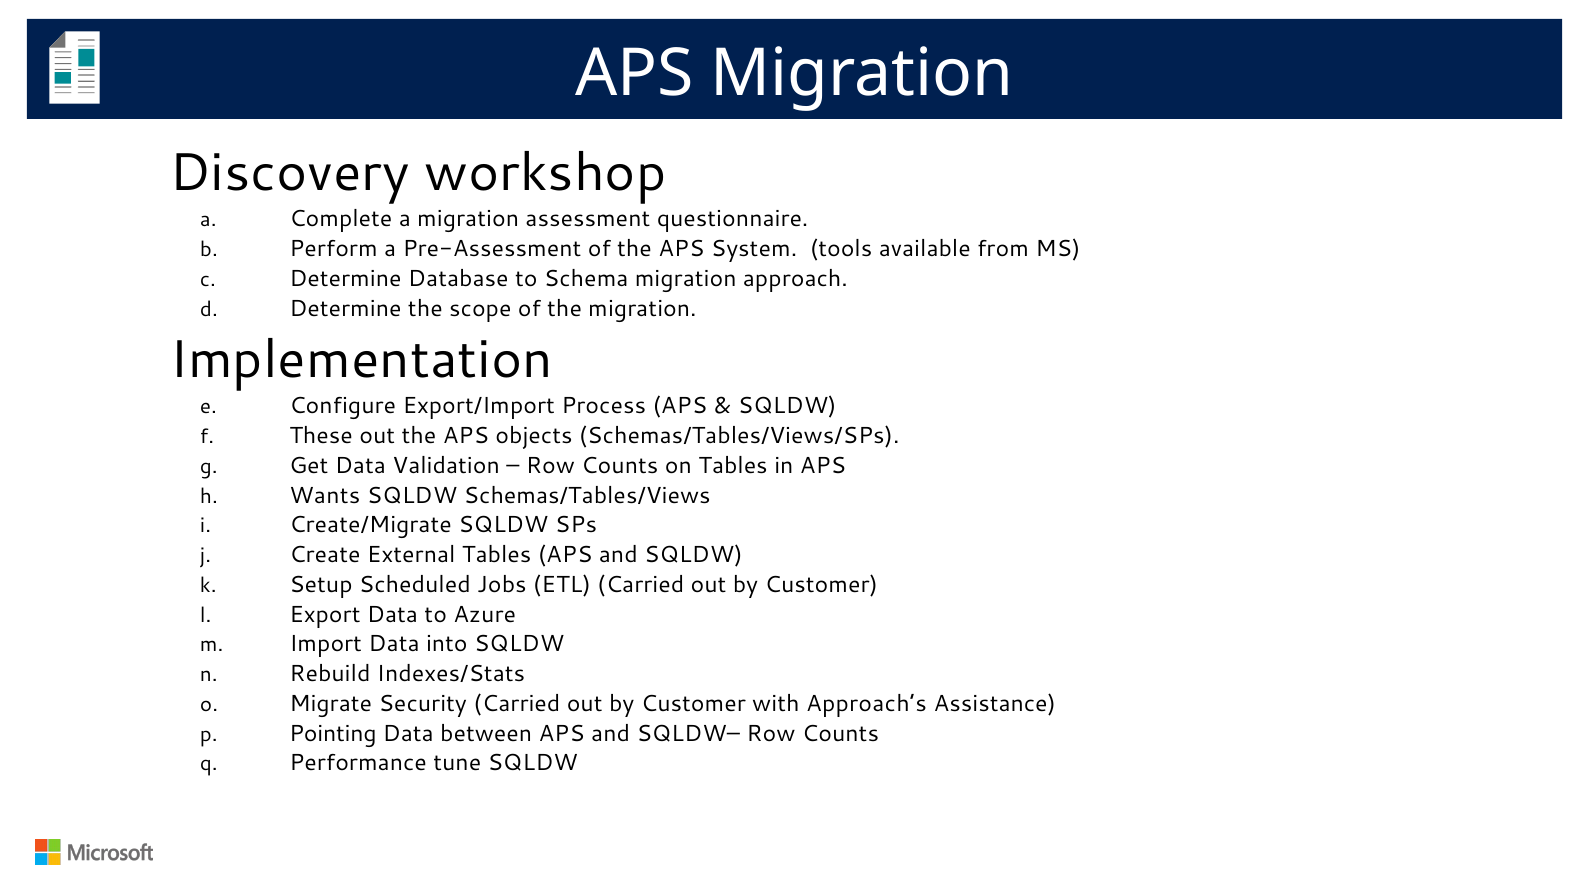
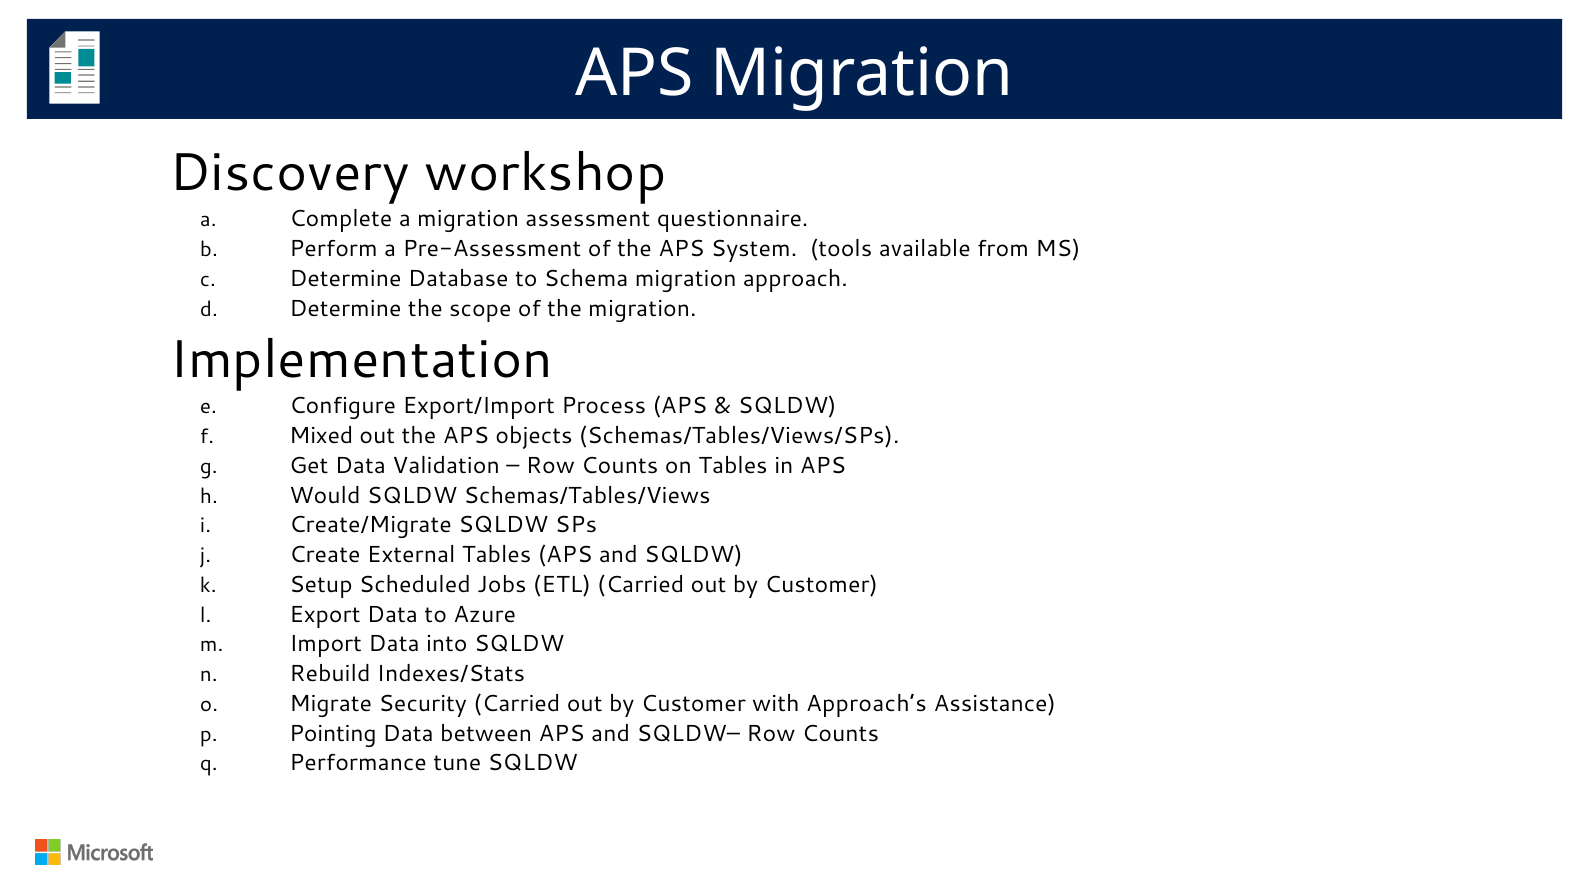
These: These -> Mixed (321, 436)
Wants: Wants -> Would (325, 495)
